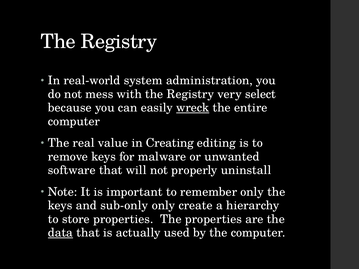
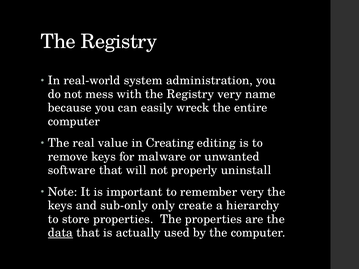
select: select -> name (260, 94)
wreck underline: present -> none (193, 108)
remember only: only -> very (252, 192)
